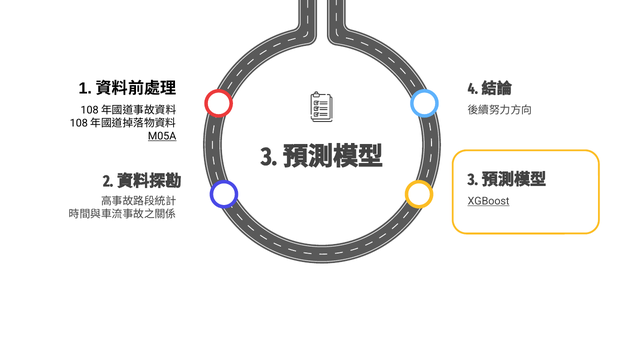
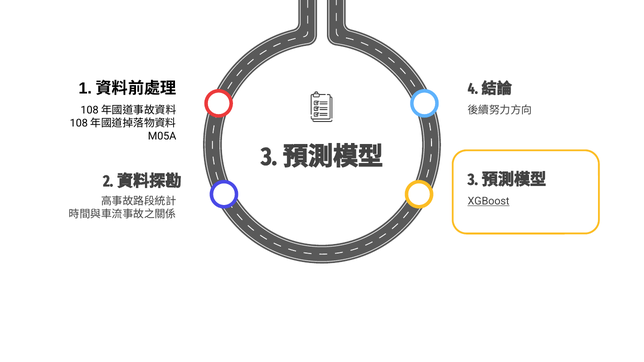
M05A underline: present -> none (162, 136)
